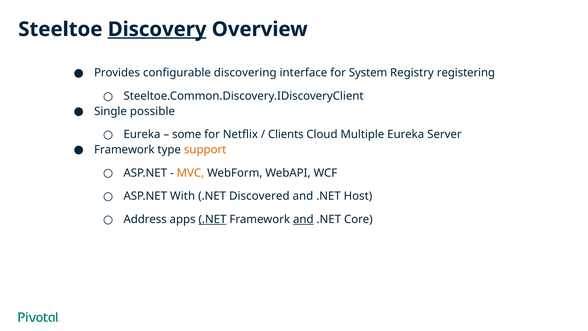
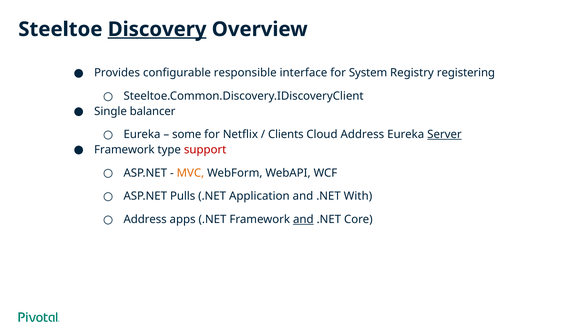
discovering: discovering -> responsible (245, 73)
possible: possible -> balancer (153, 111)
Cloud Multiple: Multiple -> Address (362, 134)
Server underline: none -> present (444, 134)
support colour: orange -> red (205, 150)
With: With -> Pulls (183, 196)
Discovered: Discovered -> Application (259, 196)
Host: Host -> With (358, 196)
.NET underline: present -> none (212, 219)
